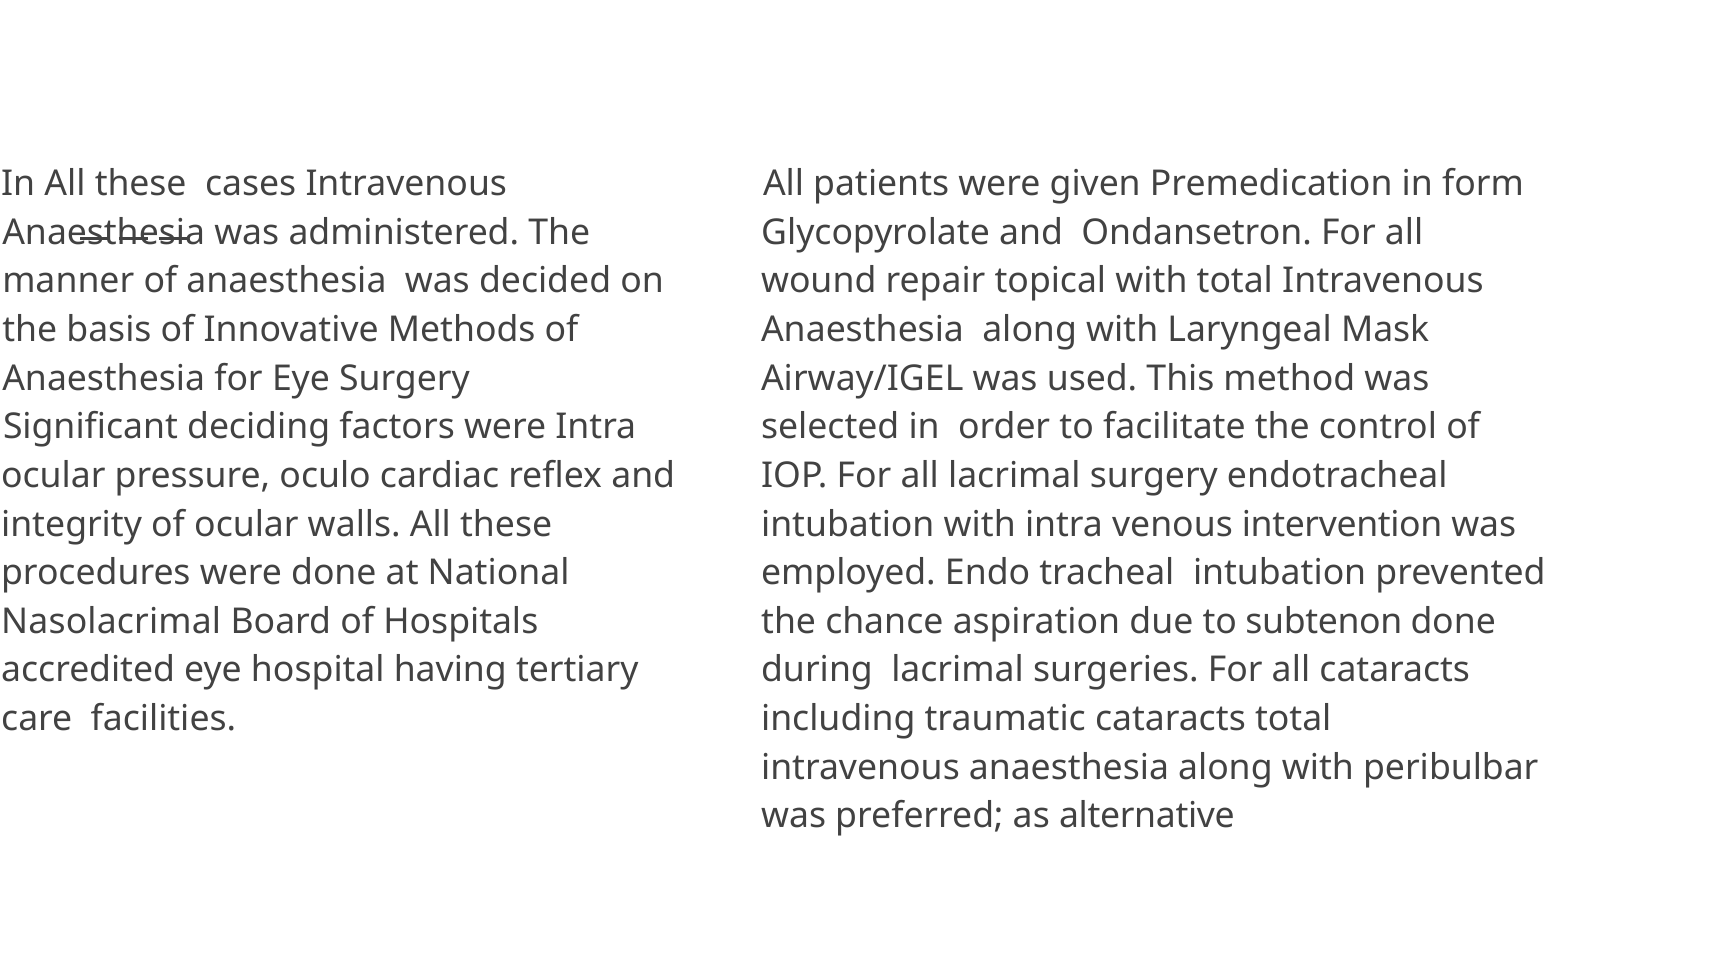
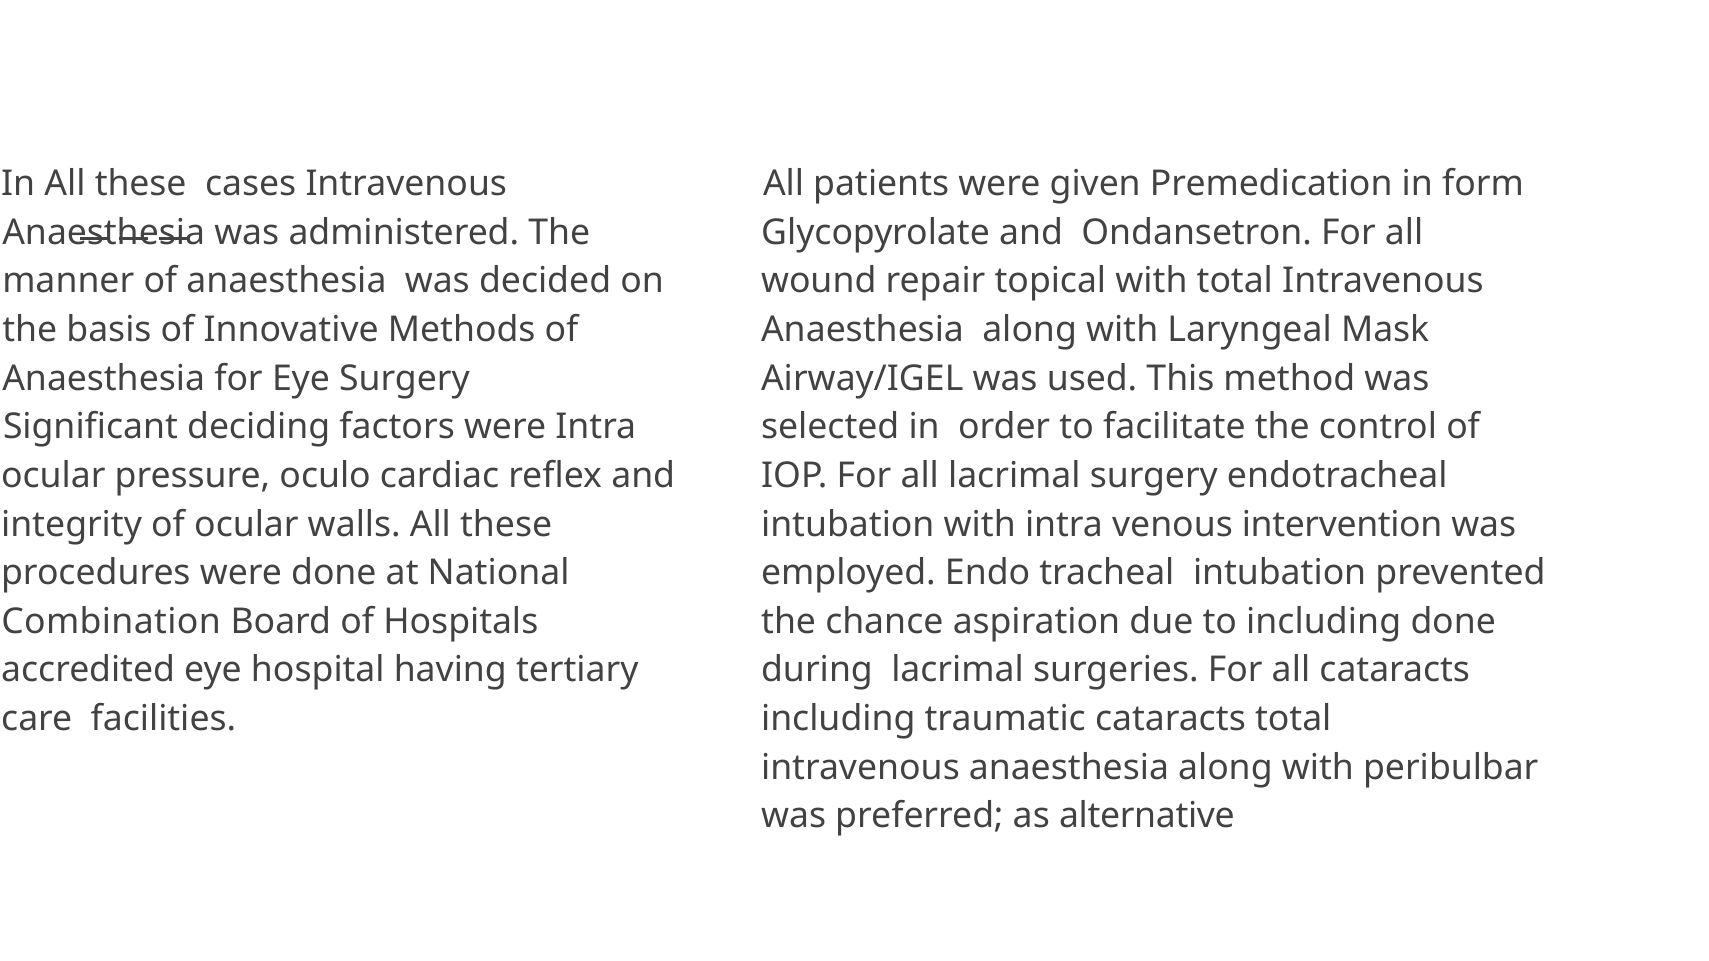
Nasolacrimal: Nasolacrimal -> Combination (111, 622)
to subtenon: subtenon -> including (1324, 622)
